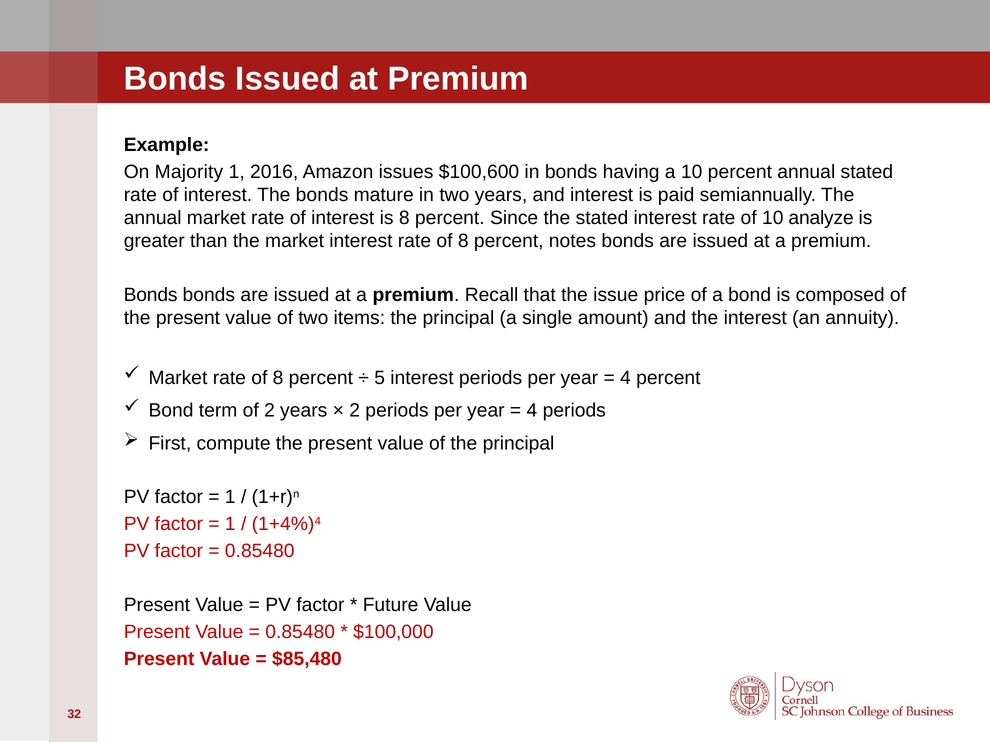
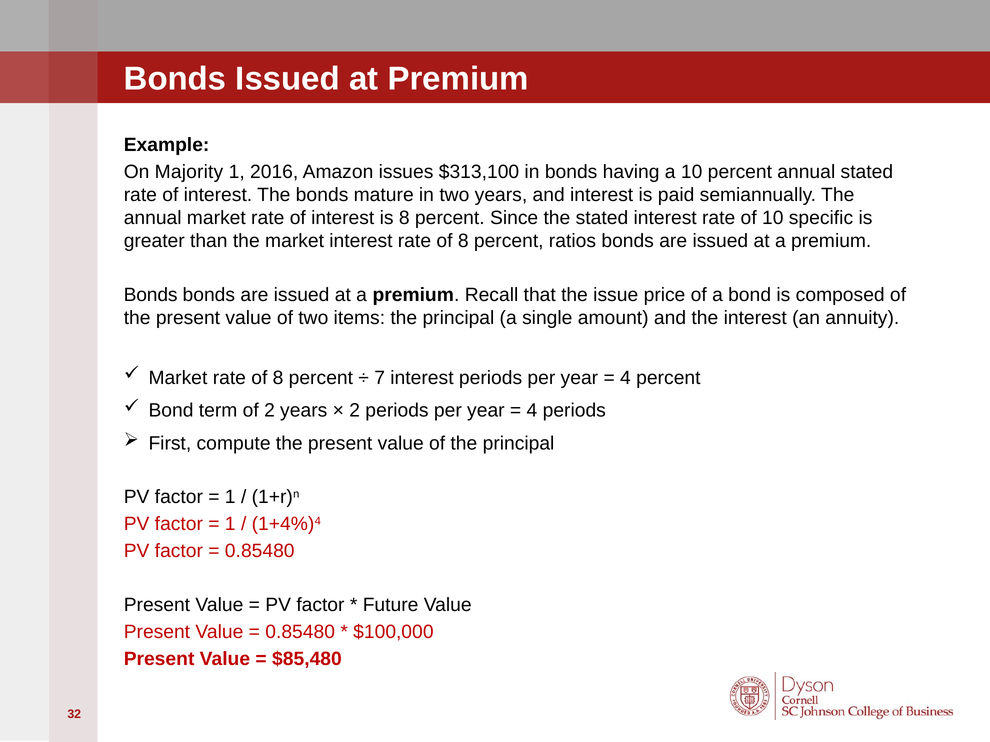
$100,600: $100,600 -> $313,100 (479, 172)
analyze: analyze -> specific (821, 218)
notes: notes -> ratios (572, 241)
5: 5 -> 7 (380, 378)
